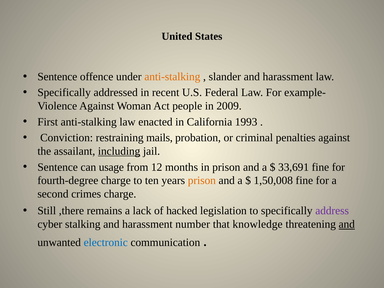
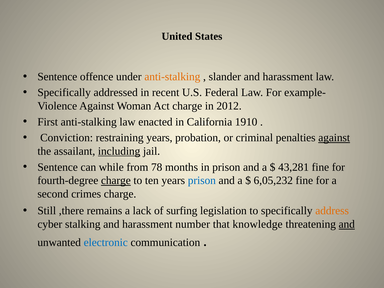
Act people: people -> charge (187, 106)
2009: 2009 -> 2012 (229, 106)
1993: 1993 -> 1910 (246, 122)
restraining mails: mails -> years (159, 138)
against underline: none -> present (334, 138)
usage: usage -> while (111, 167)
12: 12 -> 78 (157, 167)
33,691: 33,691 -> 43,281 (294, 167)
charge underline: none -> present (116, 181)
prison colour: orange -> blue (202, 181)
1,50,008: 1,50,008 -> 6,05,232 (273, 181)
hacked: hacked -> surfing (182, 211)
address colour: purple -> orange (332, 211)
